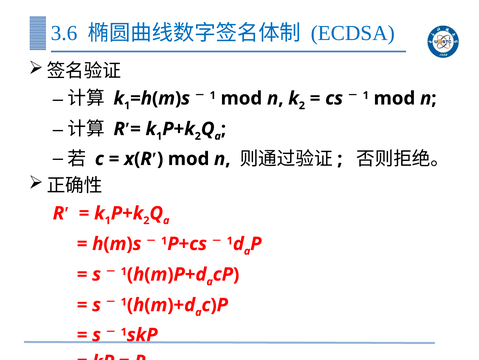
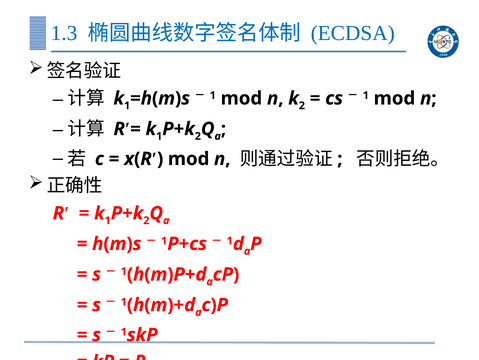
3.6: 3.6 -> 1.3 (64, 33)
